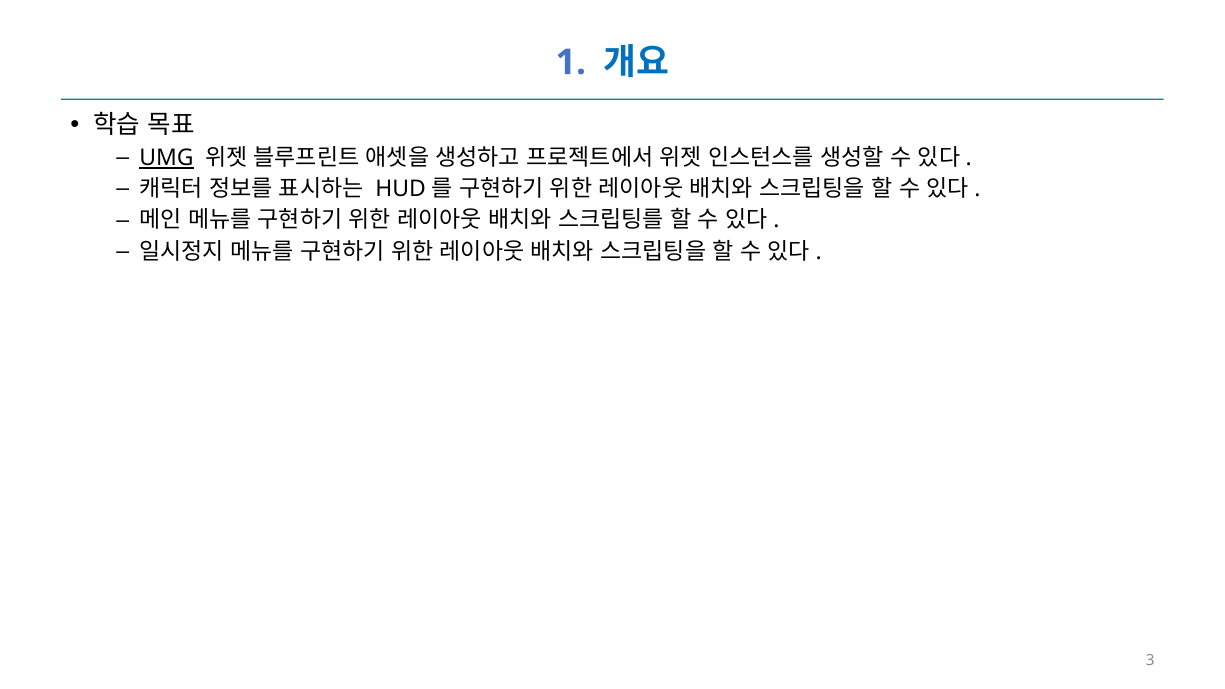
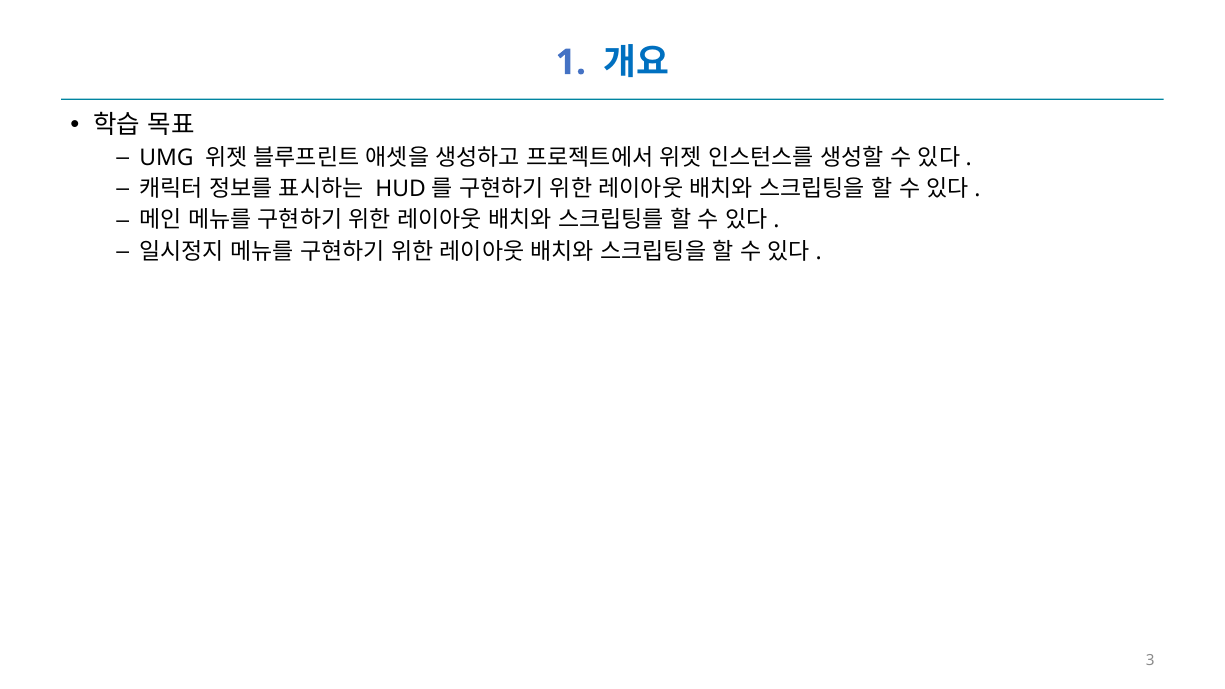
UMG underline: present -> none (166, 158)
